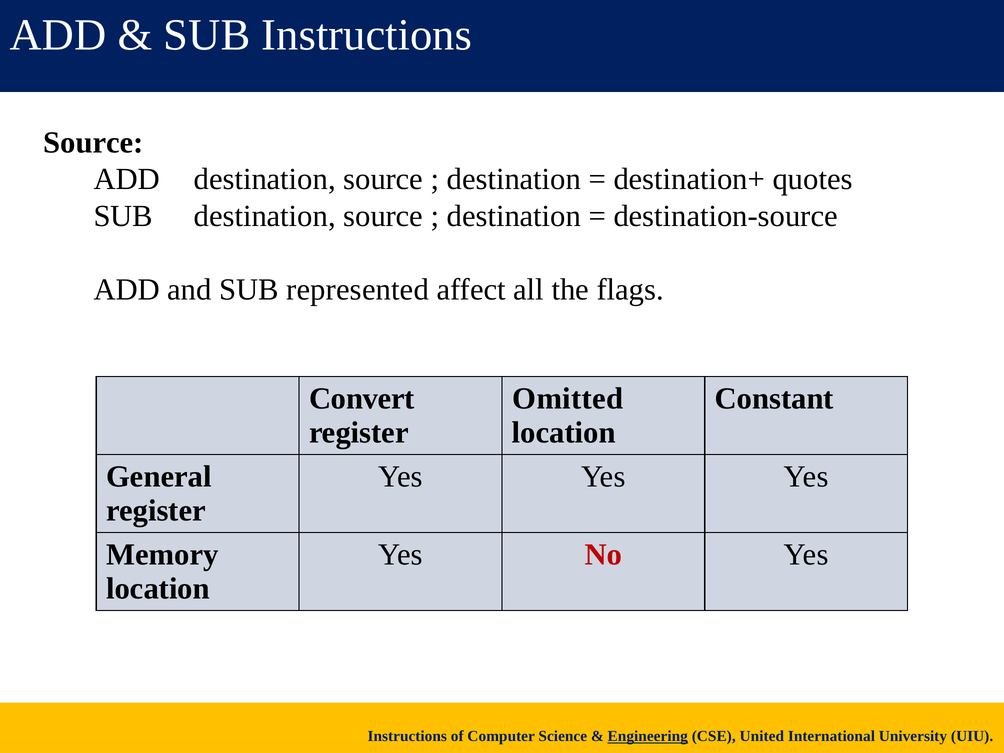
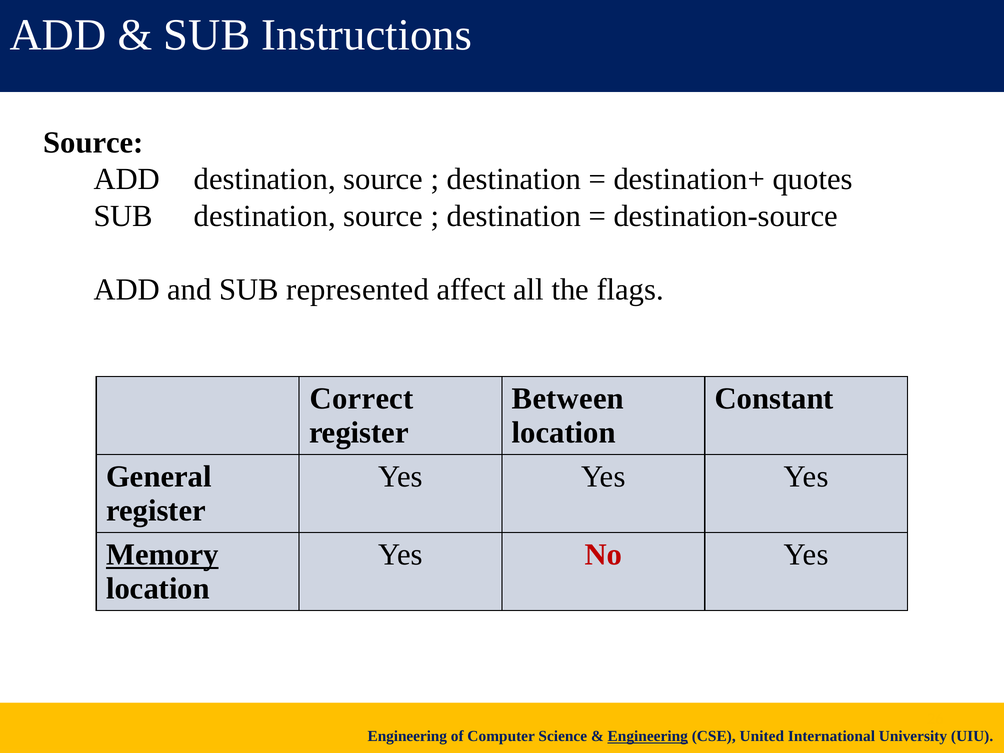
Convert: Convert -> Correct (362, 399)
Omitted: Omitted -> Between (568, 399)
Memory underline: none -> present (162, 555)
Instructions: Instructions -> Engineering (407, 736)
